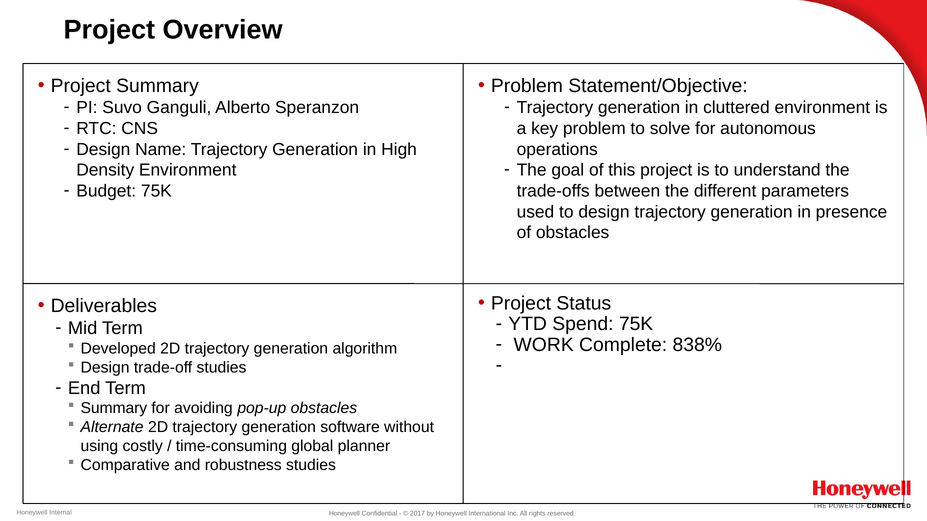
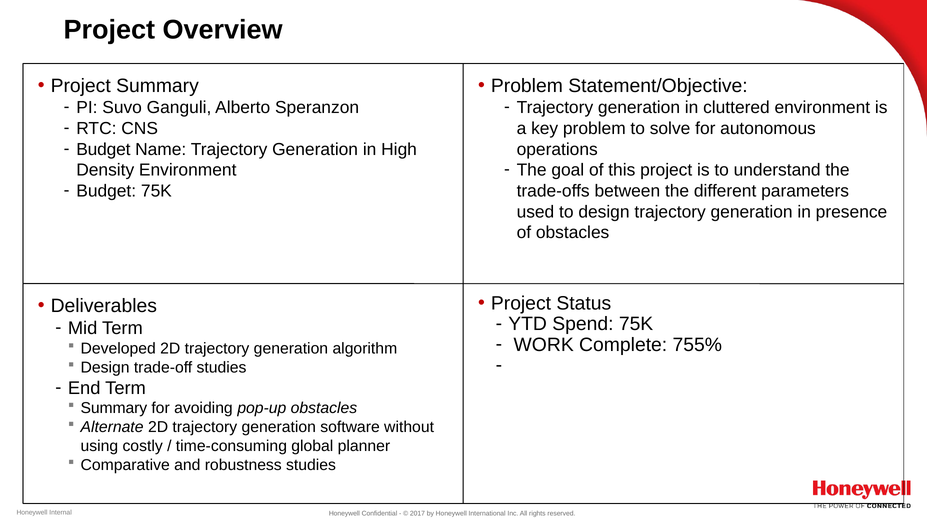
Design: Design -> Budget (103, 149)
838%: 838% -> 755% (697, 345)
